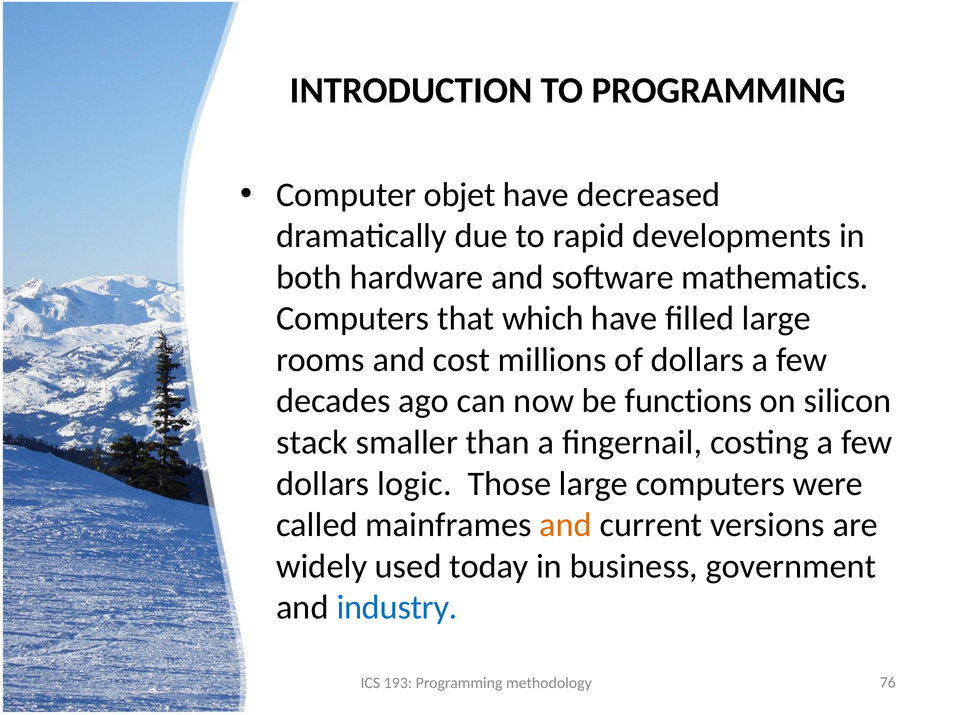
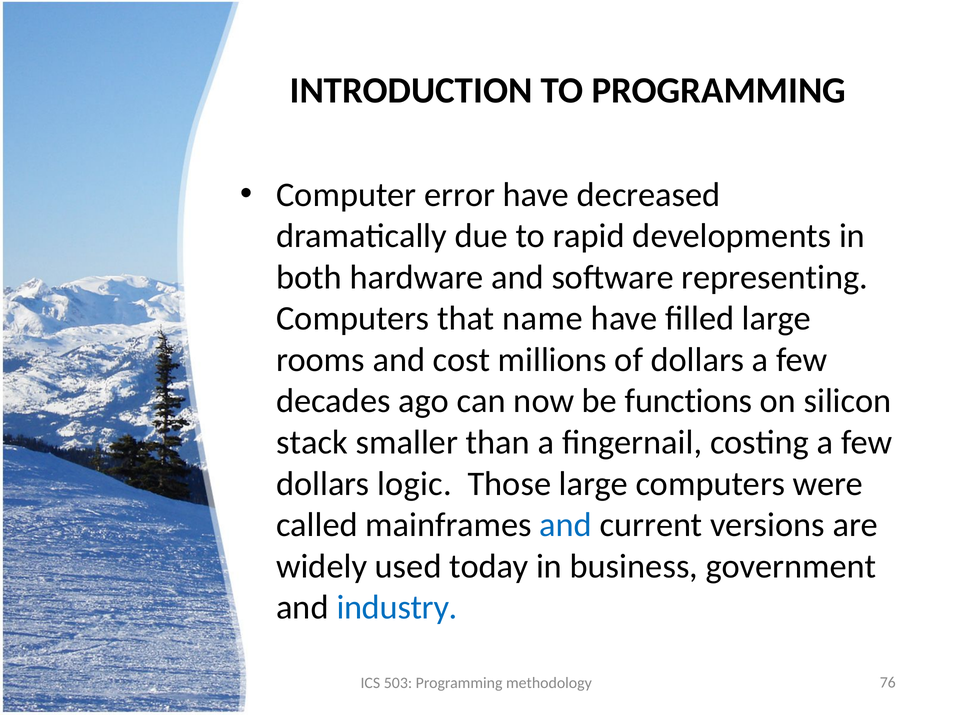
objet: objet -> error (460, 195)
mathematics: mathematics -> representing (775, 277)
which: which -> name (543, 318)
and colour: orange -> blue (566, 525)
193: 193 -> 503 (398, 683)
